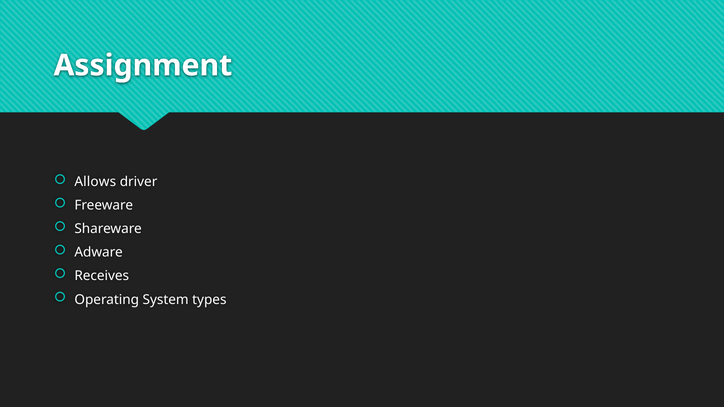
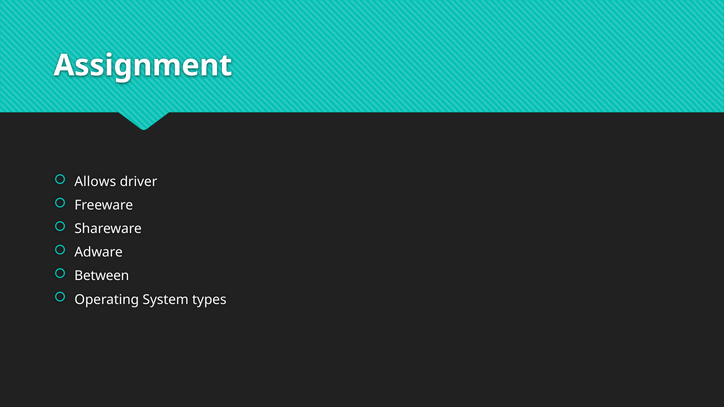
Receives: Receives -> Between (102, 276)
